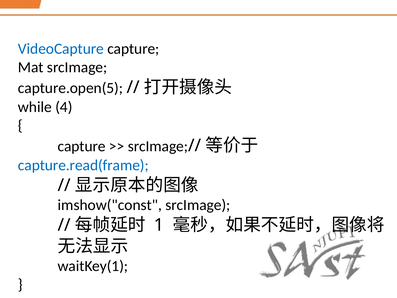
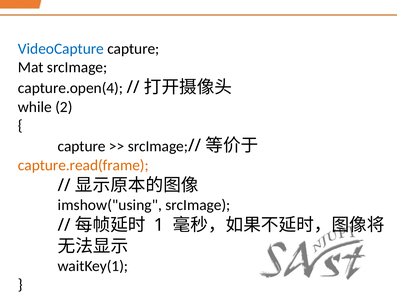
capture.open(5: capture.open(5 -> capture.open(4 (70, 88)
4: 4 -> 2 (64, 107)
capture.read(frame colour: blue -> orange (83, 165)
imshow("const: imshow("const -> imshow("using (110, 205)
